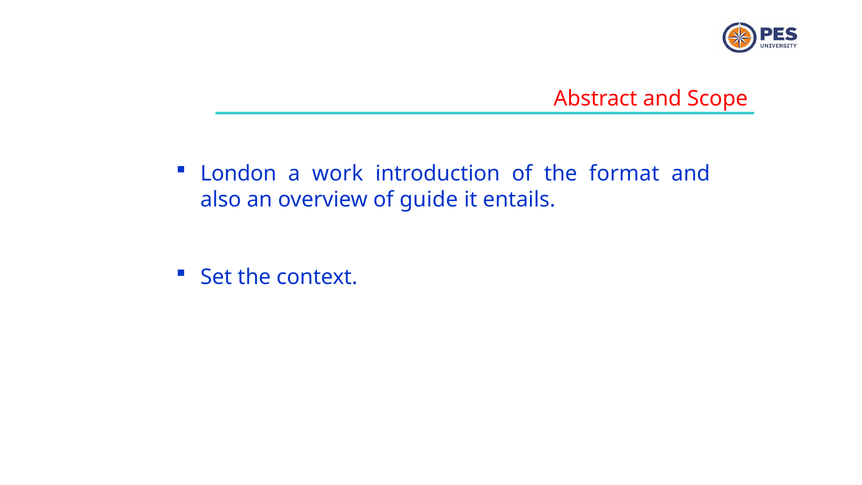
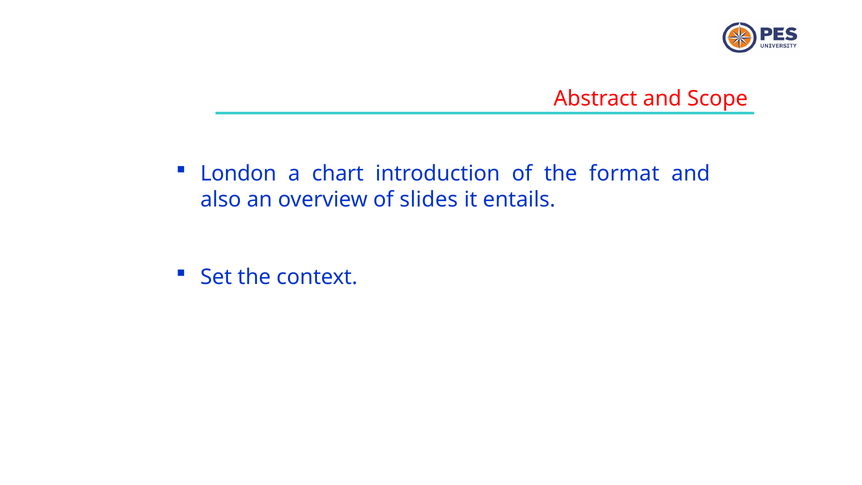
work: work -> chart (338, 174)
guide: guide -> slides (429, 200)
